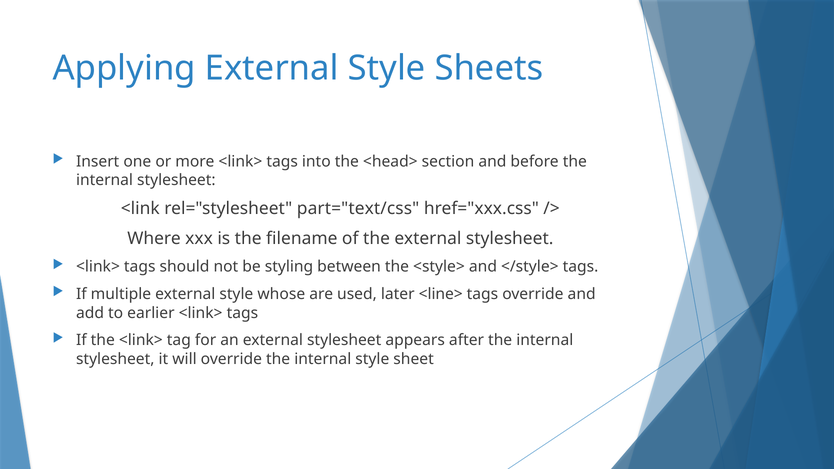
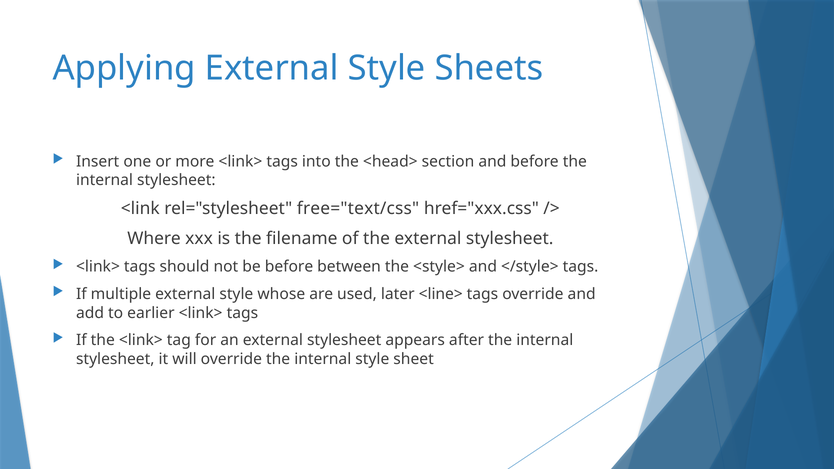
part="text/css: part="text/css -> free="text/css (358, 209)
be styling: styling -> before (289, 267)
